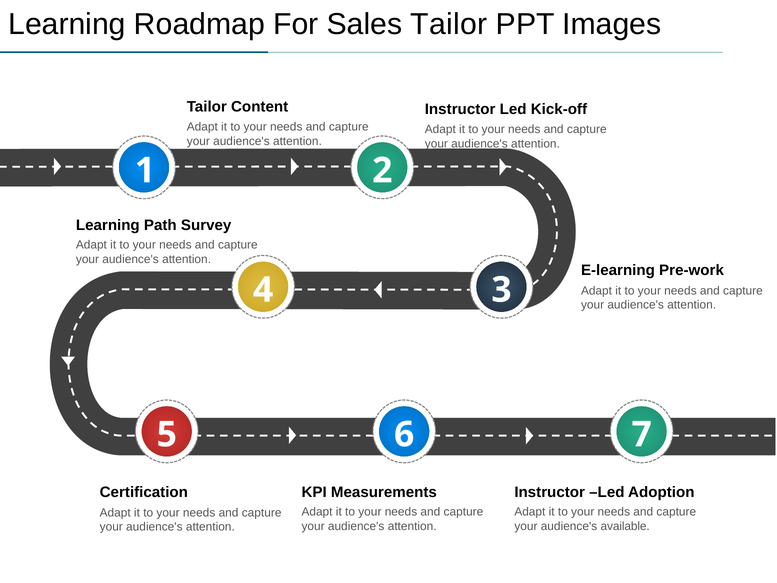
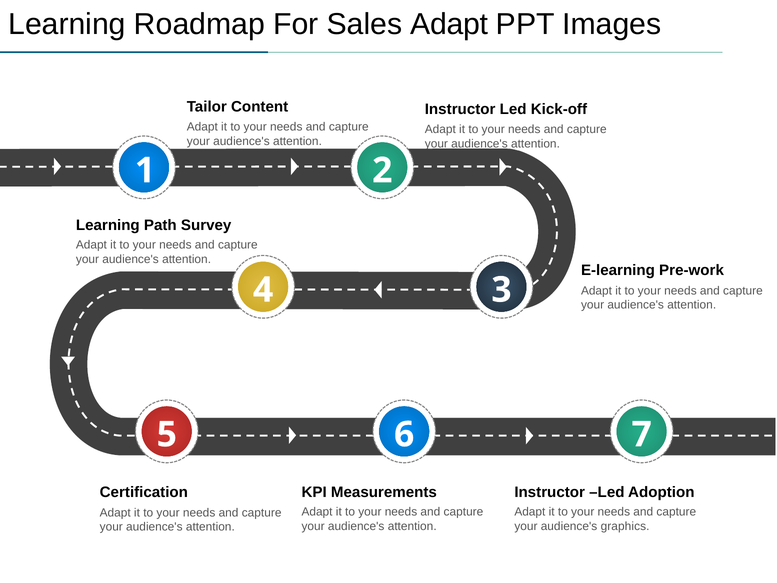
Sales Tailor: Tailor -> Adapt (449, 24)
available: available -> graphics (625, 526)
